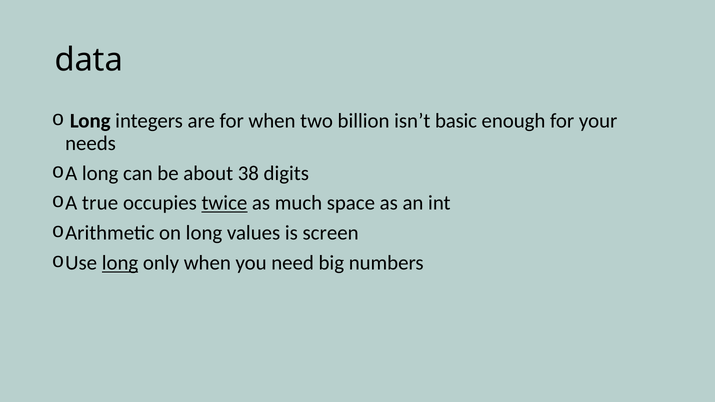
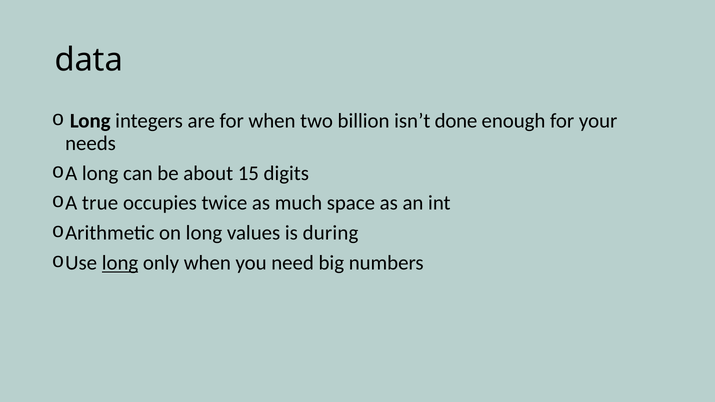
basic: basic -> done (456, 121)
38: 38 -> 15 (248, 173)
twice underline: present -> none (224, 203)
screen: screen -> during (331, 233)
